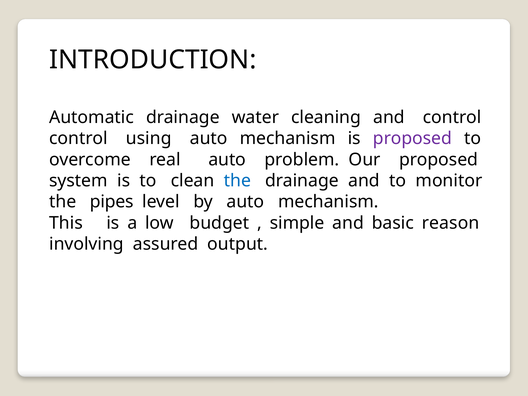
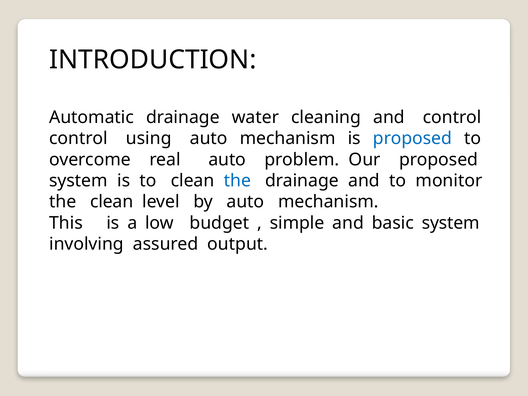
proposed colour: purple -> blue (412, 138)
the pipes: pipes -> clean (112, 202)
basic reason: reason -> system (451, 223)
